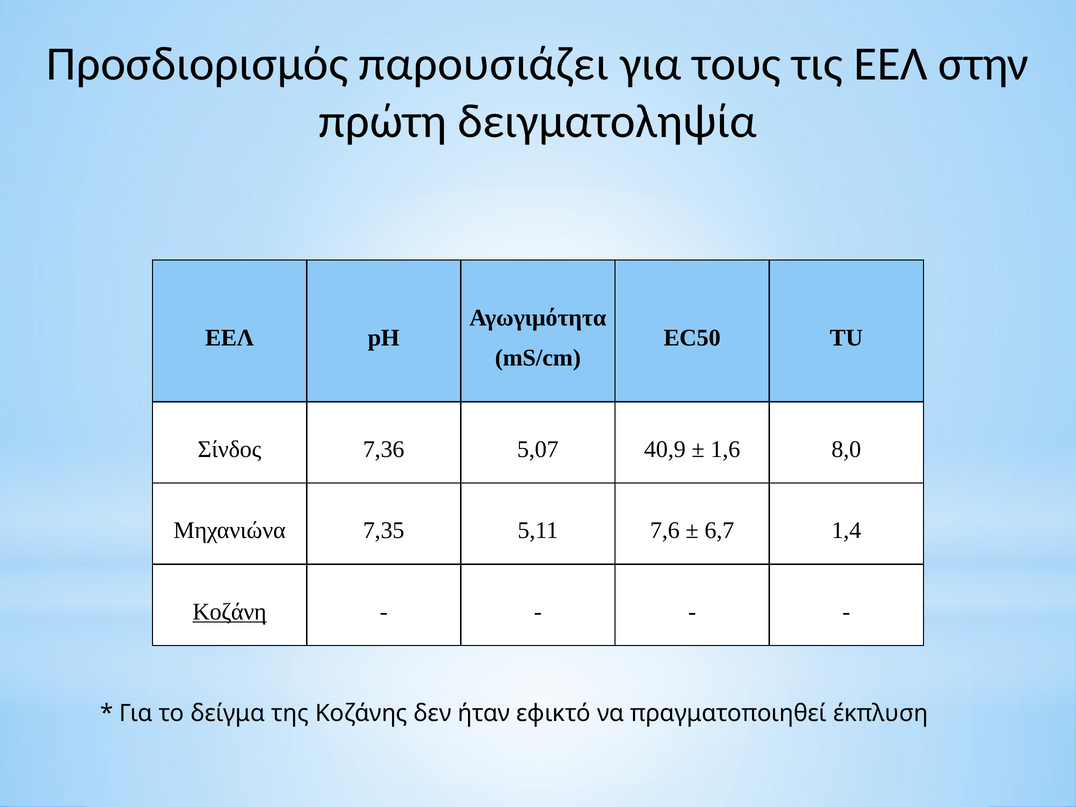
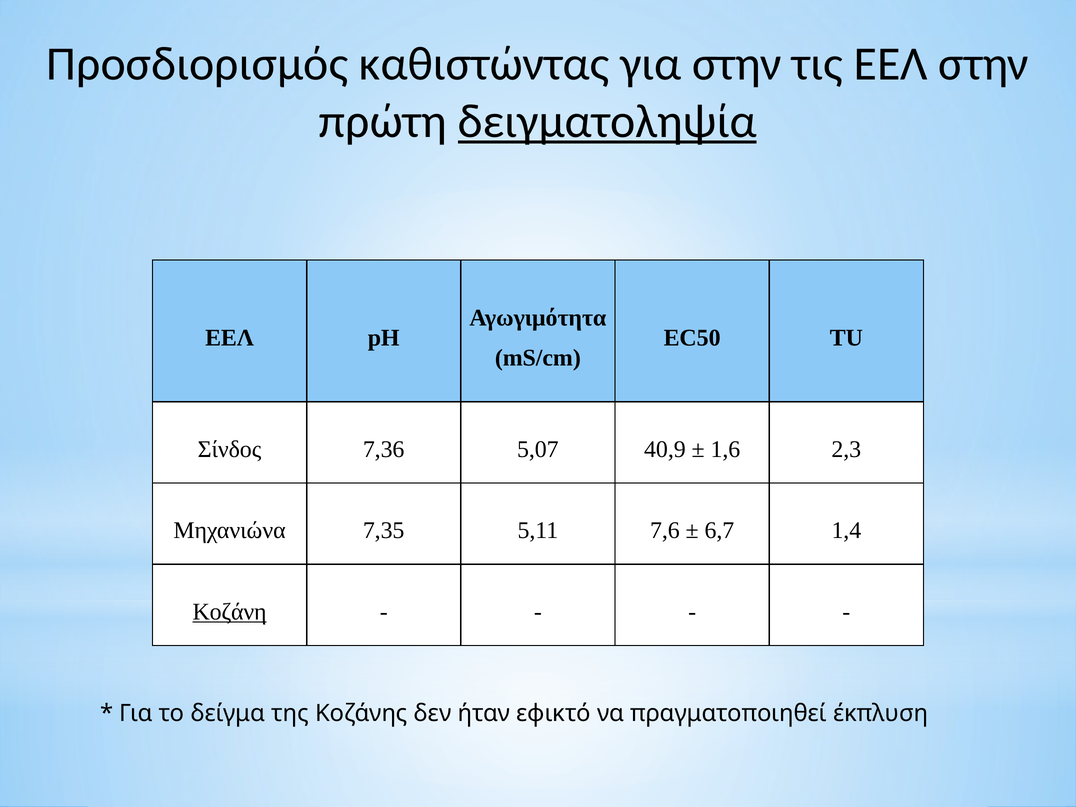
παρουσιάζει: παρουσιάζει -> καθιστώντας (484, 64)
για τους: τους -> στην (737, 64)
δειγματοληψία underline: none -> present (607, 122)
8,0: 8,0 -> 2,3 (846, 449)
